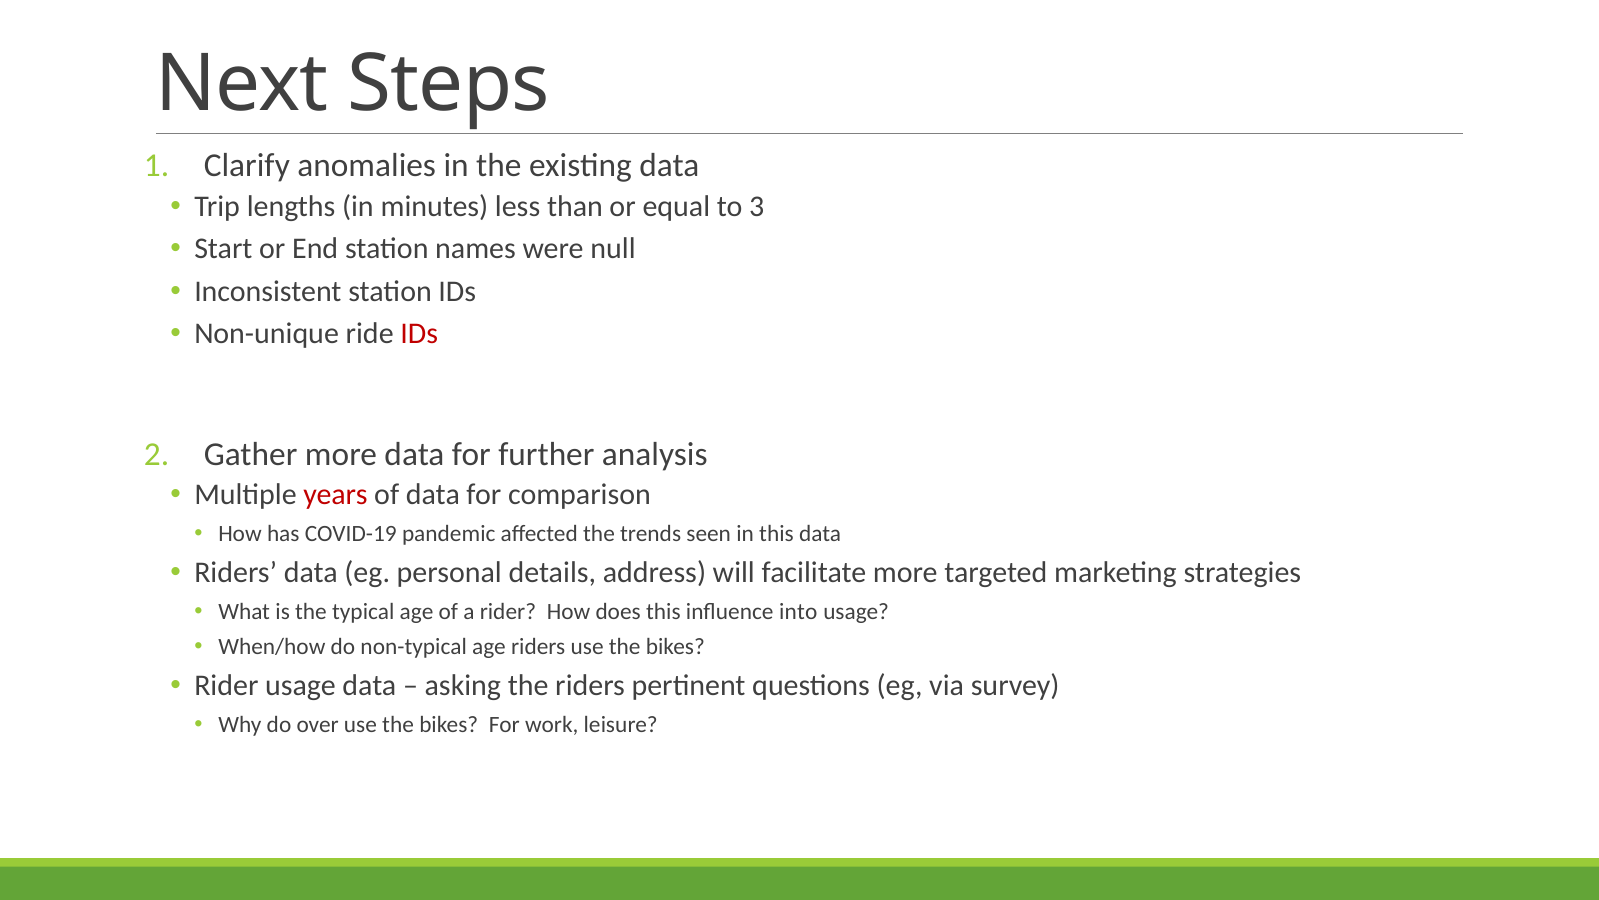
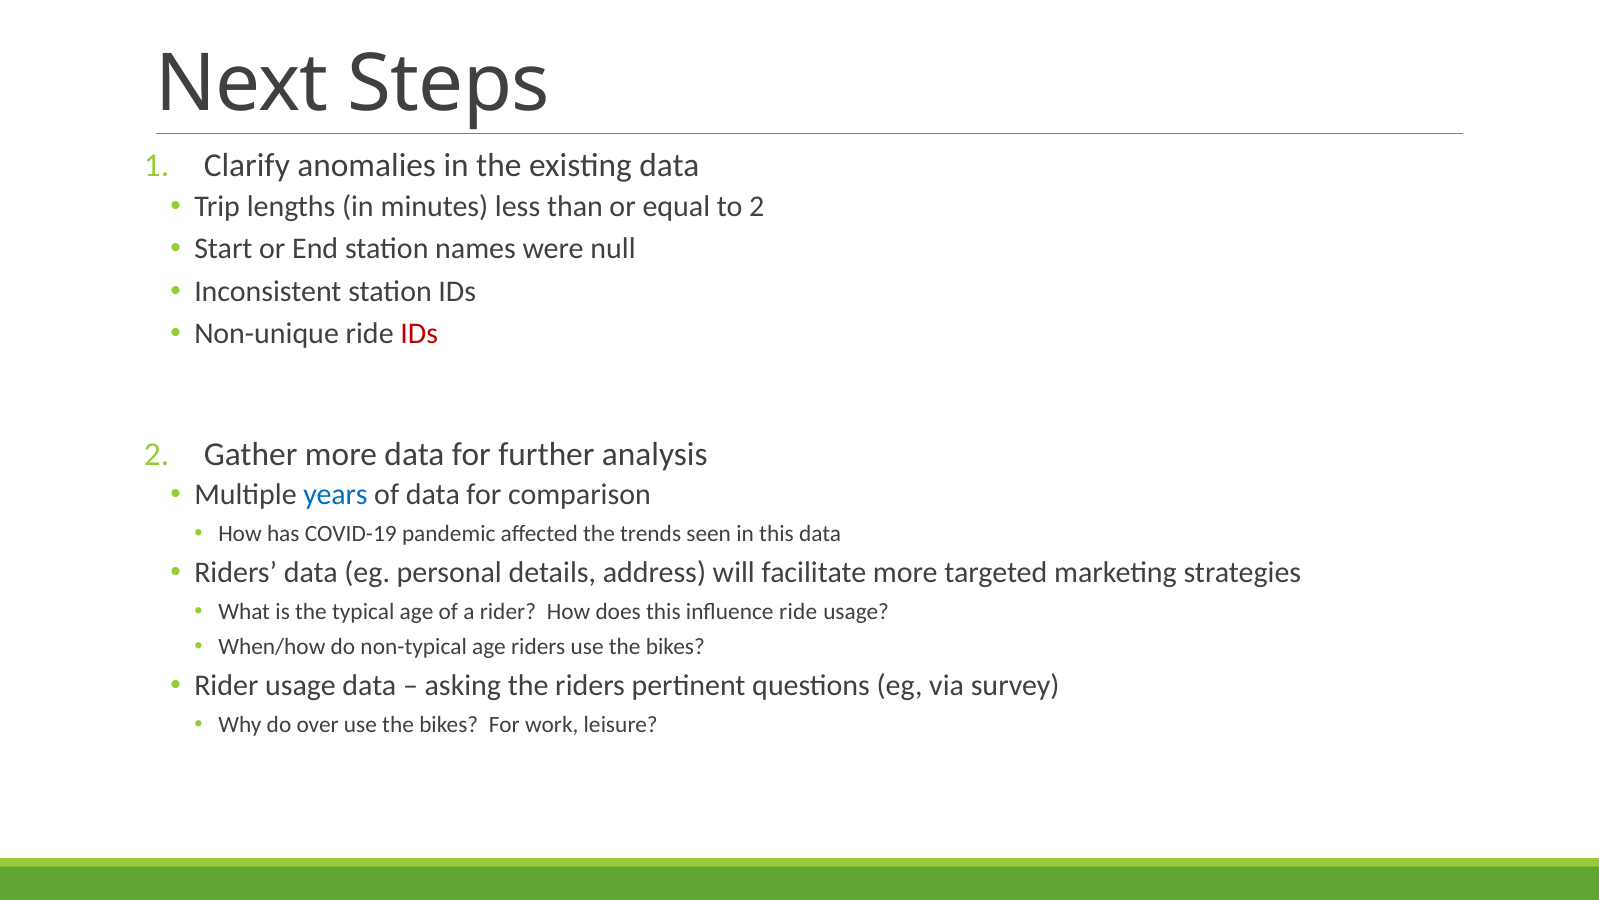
to 3: 3 -> 2 (757, 206)
years colour: red -> blue (336, 495)
influence into: into -> ride (798, 611)
